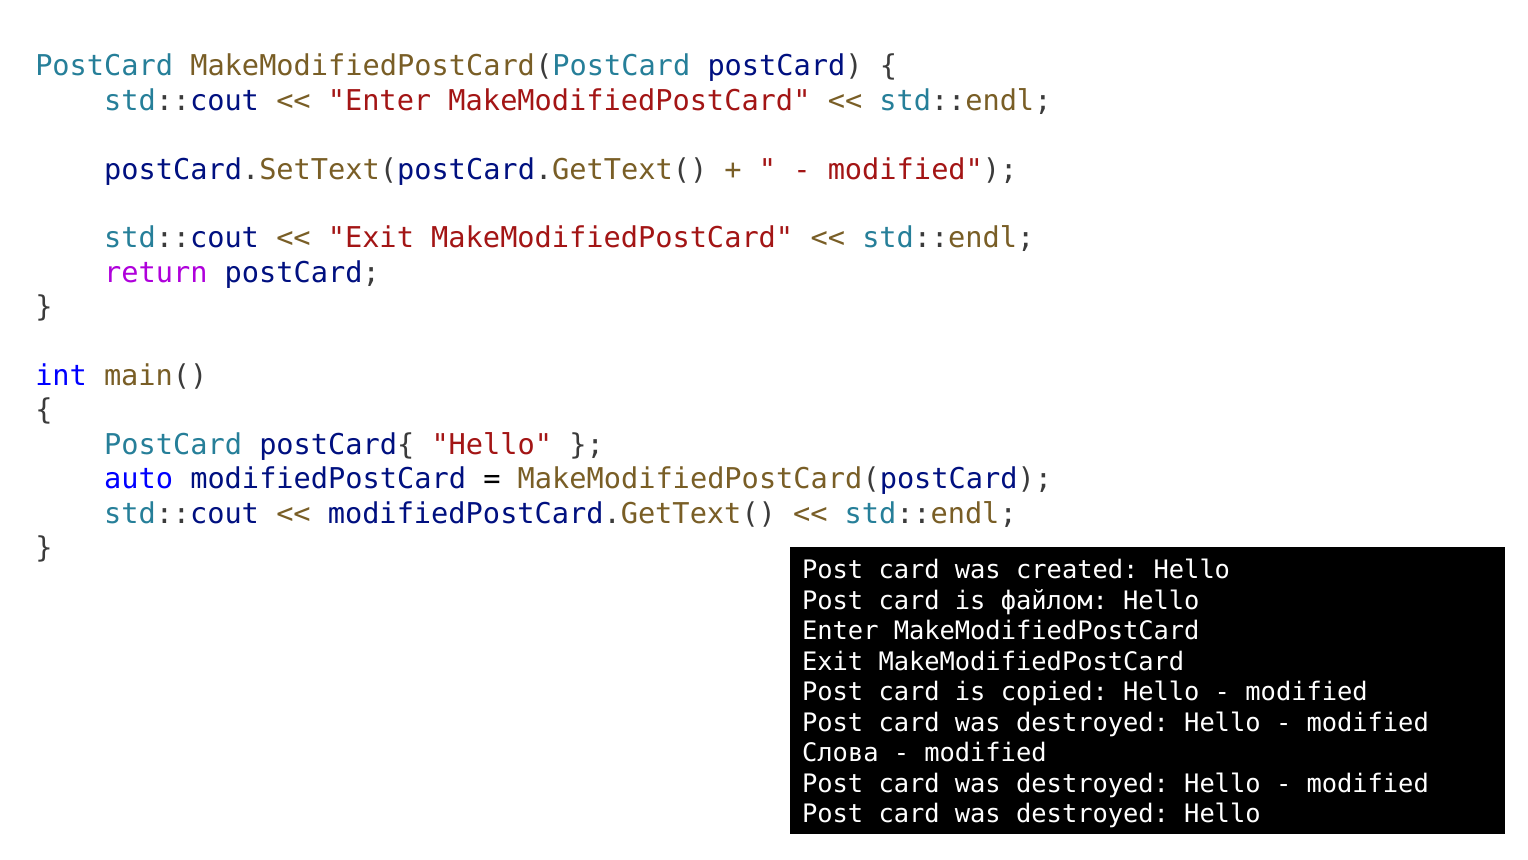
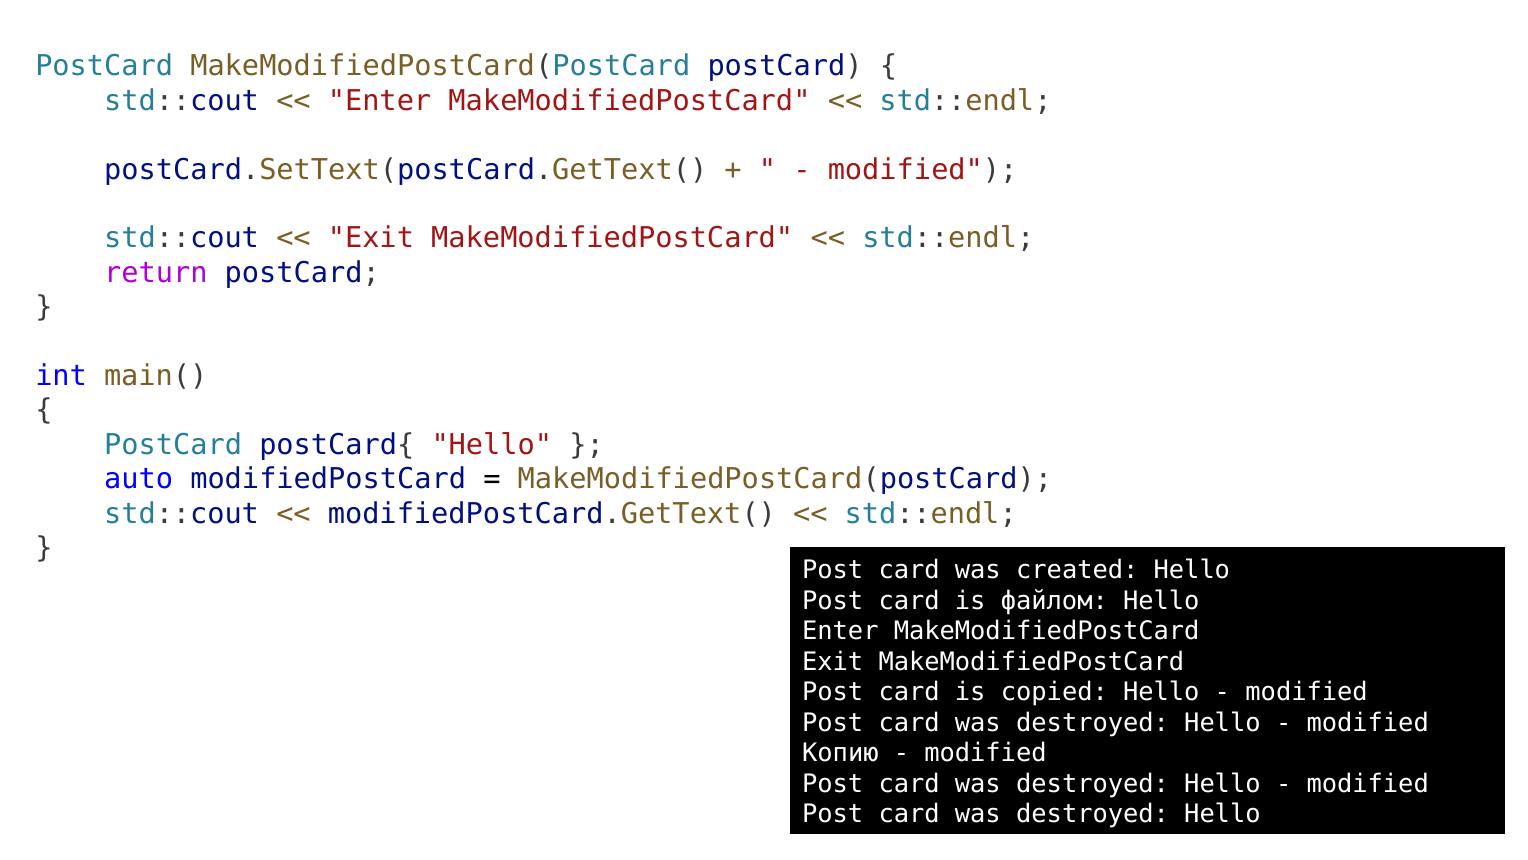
Слова: Слова -> Копию (840, 753)
